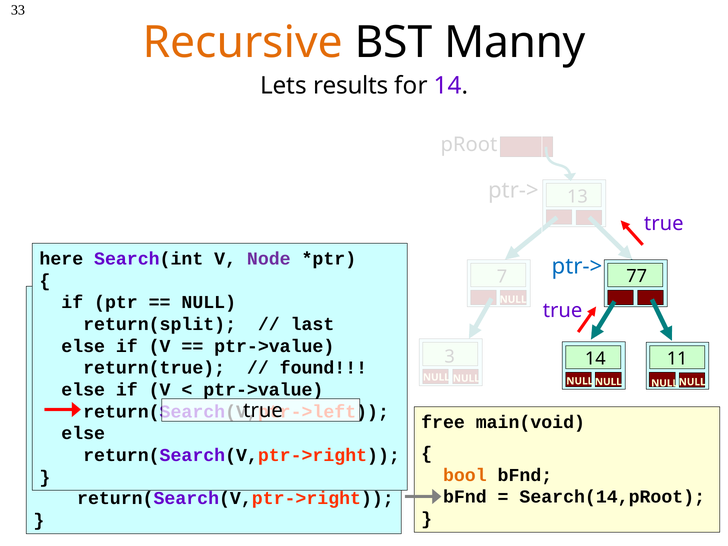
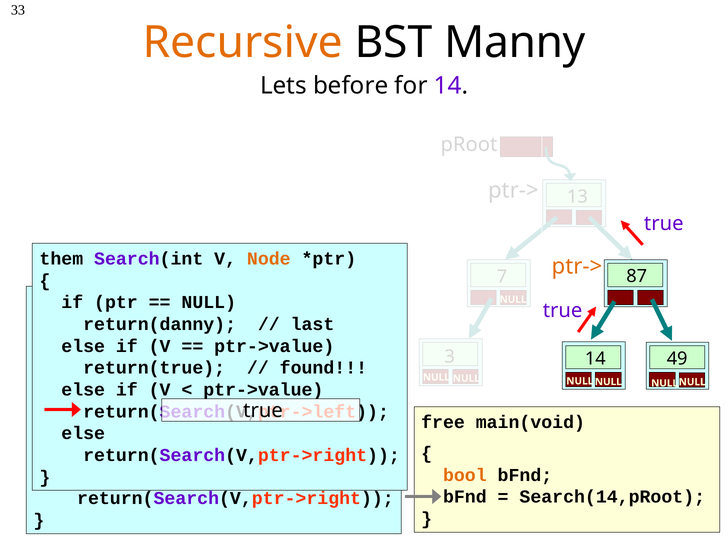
results: results -> before (351, 86)
here: here -> them (61, 259)
Node colour: purple -> orange (269, 259)
ptr-> colour: blue -> orange (577, 267)
77: 77 -> 87 (637, 276)
return(split: return(split -> return(danny (160, 324)
11: 11 -> 49 (677, 359)
